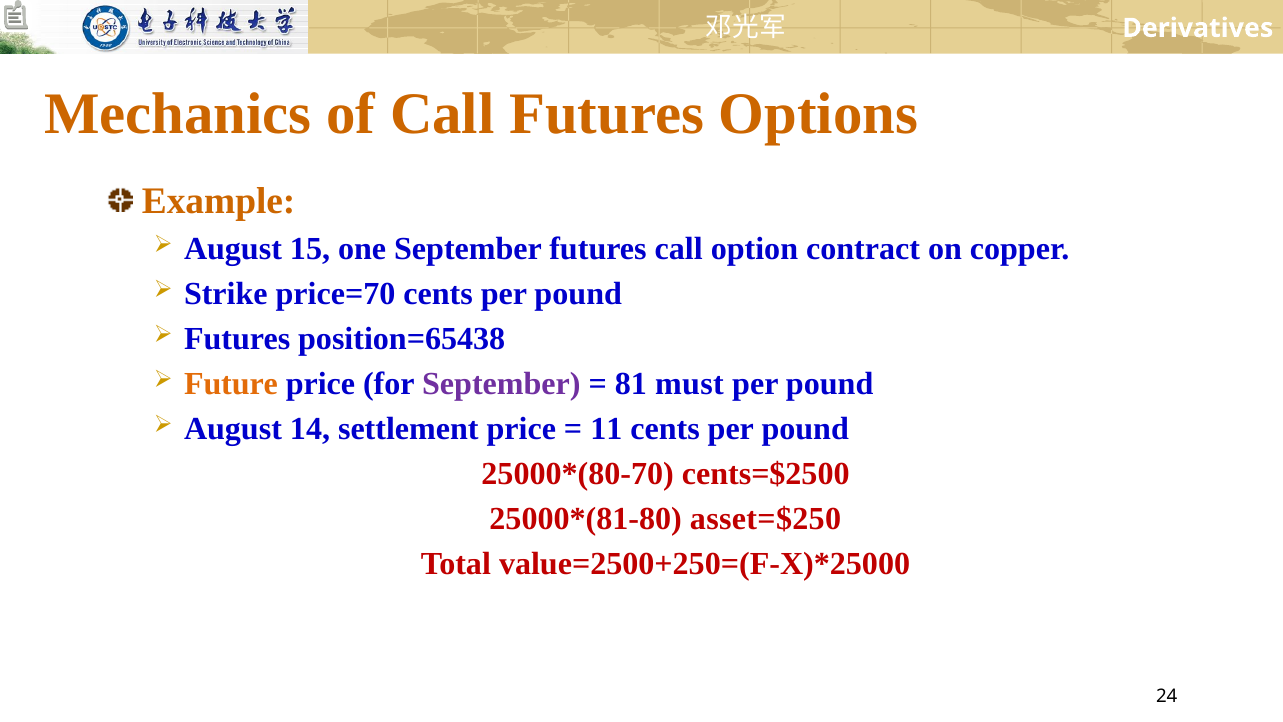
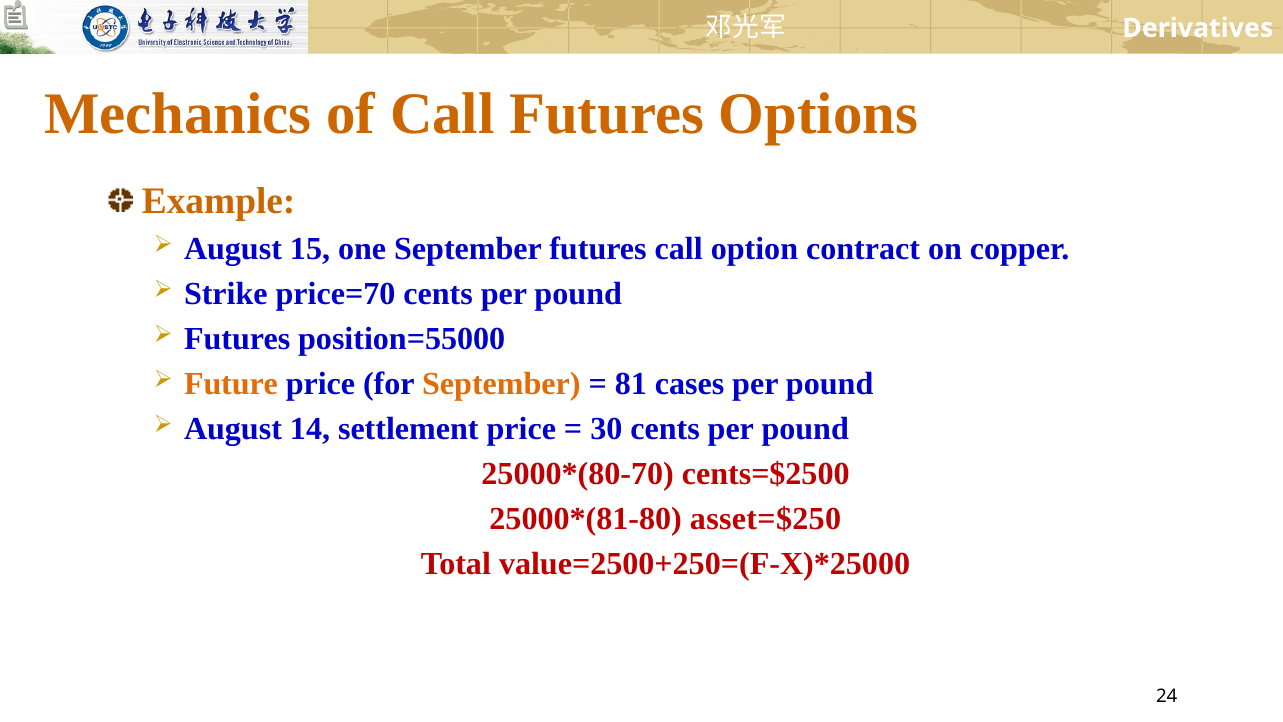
position=65438: position=65438 -> position=55000 (402, 339)
September colour: purple -> orange (501, 384)
must: must -> cases (690, 384)
11: 11 -> 30 (606, 429)
